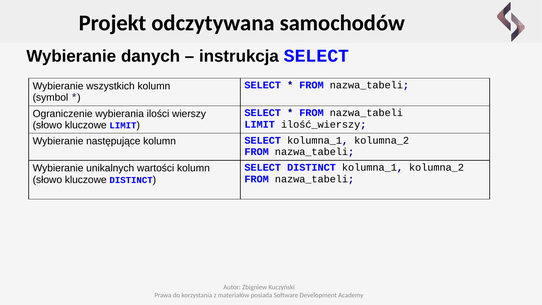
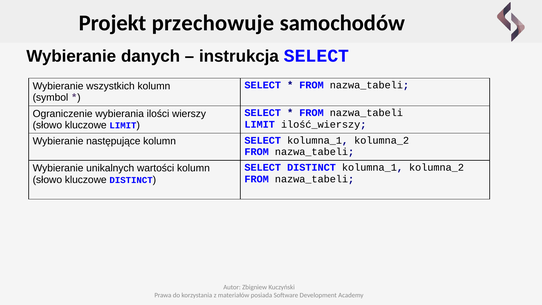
odczytywana: odczytywana -> przechowuje (213, 23)
